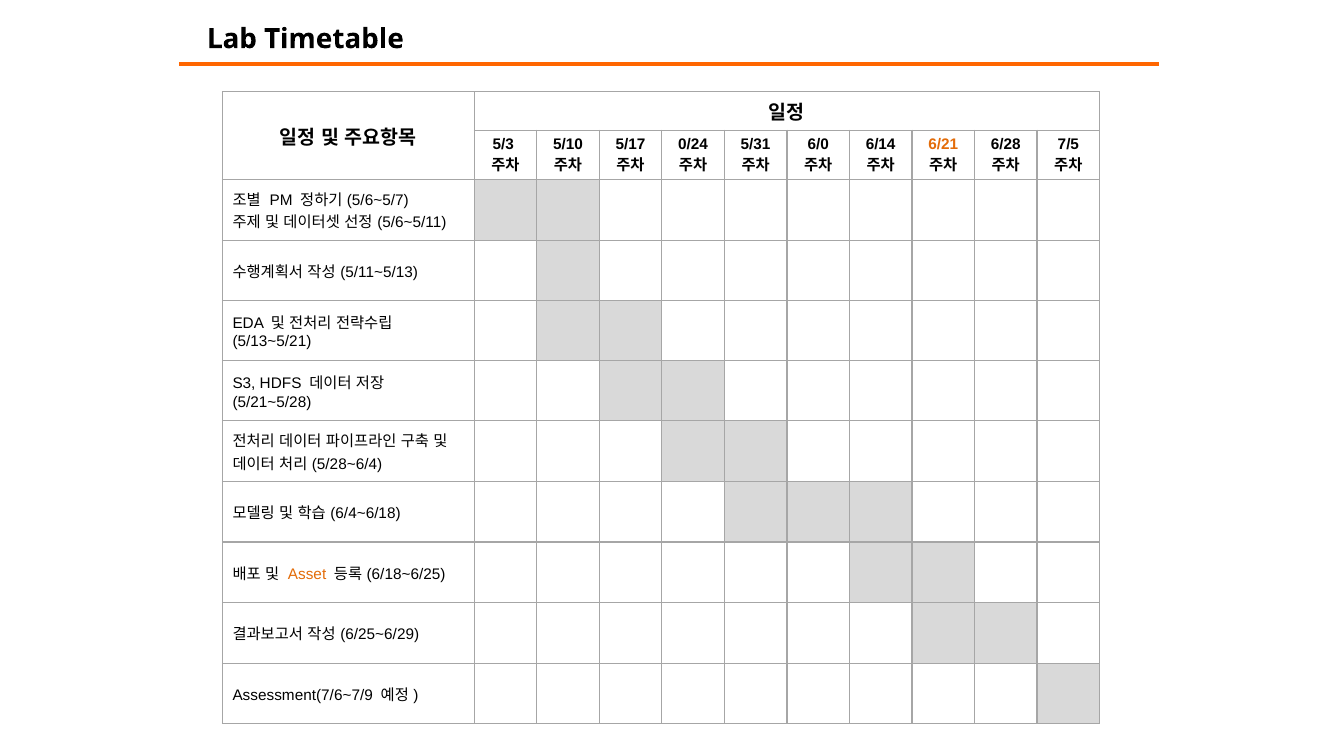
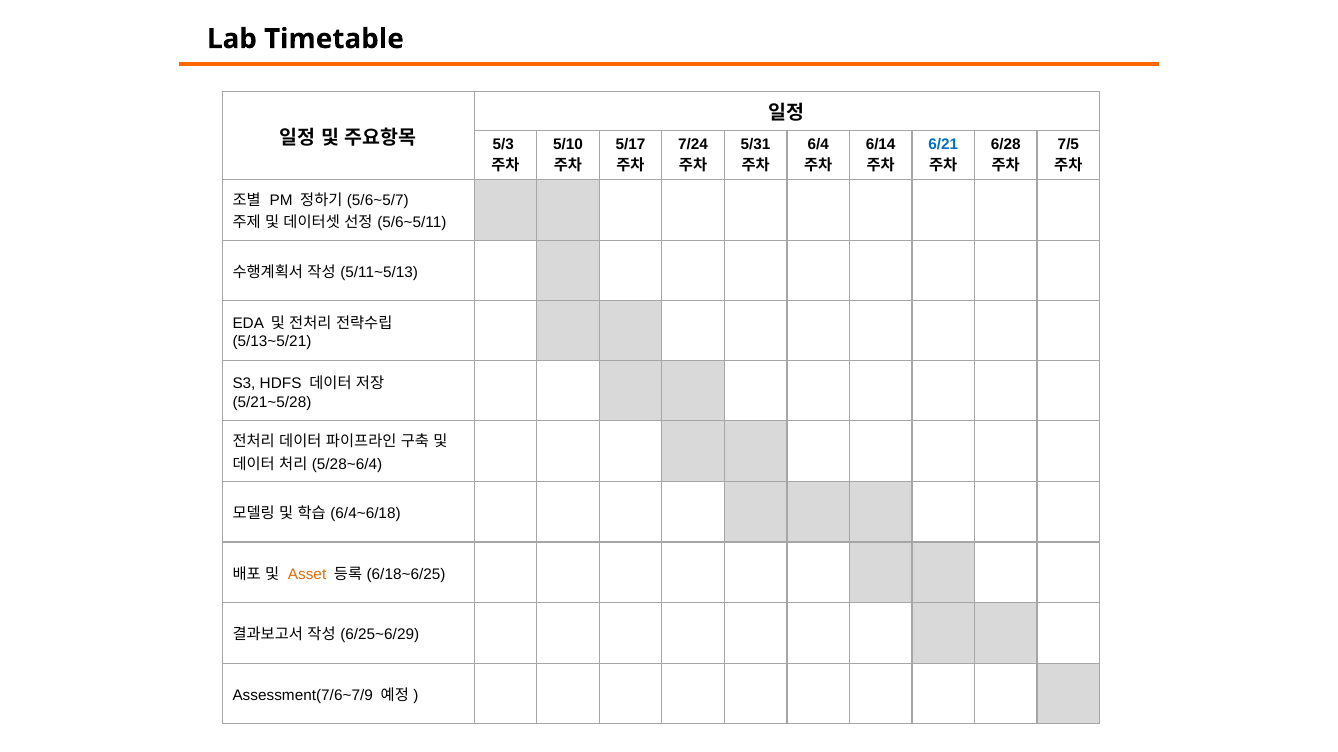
0/24: 0/24 -> 7/24 (693, 144)
6/0: 6/0 -> 6/4 (818, 144)
6/21 colour: orange -> blue (943, 144)
